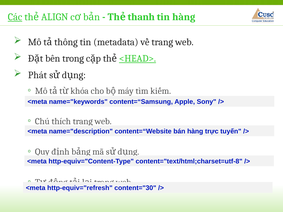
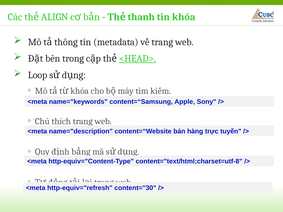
Các underline: present -> none (15, 17)
tin hàng: hàng -> khóa (184, 17)
Phát: Phát -> Loop (38, 75)
